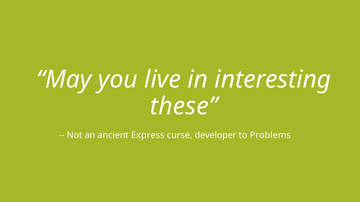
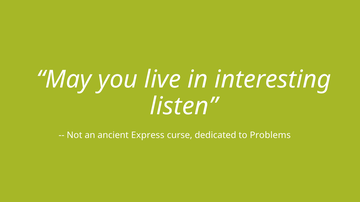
these: these -> listen (184, 106)
developer: developer -> dedicated (215, 135)
